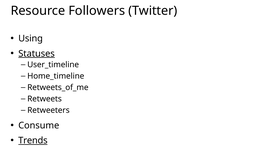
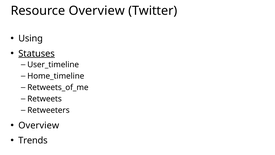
Resource Followers: Followers -> Overview (97, 11)
Consume: Consume -> Overview (39, 125)
Trends underline: present -> none (33, 140)
